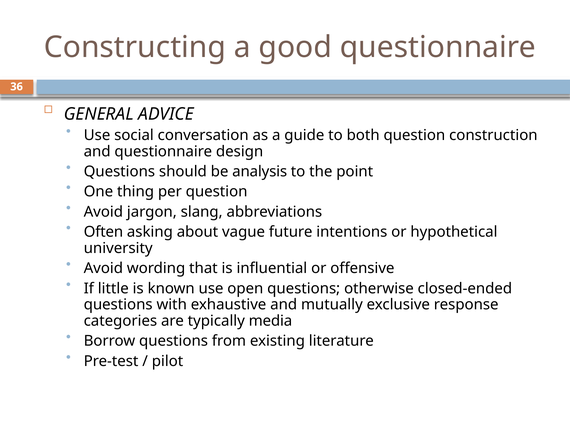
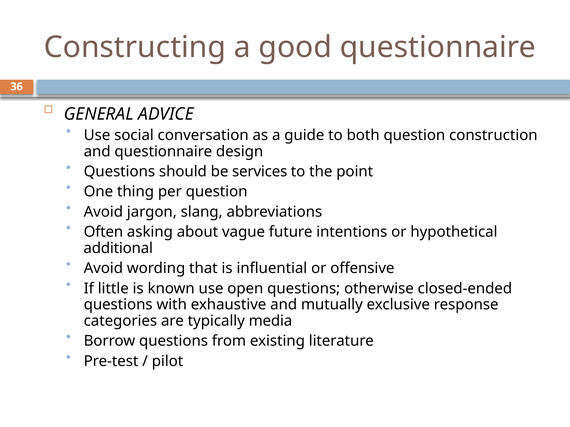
analysis: analysis -> services (260, 172)
university: university -> additional (118, 248)
